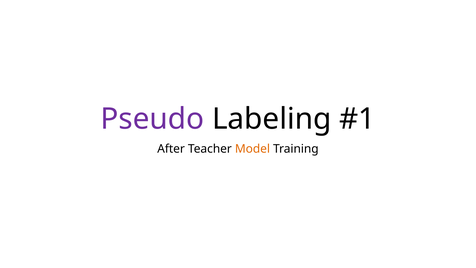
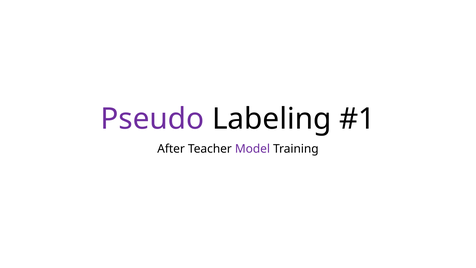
Model colour: orange -> purple (252, 149)
